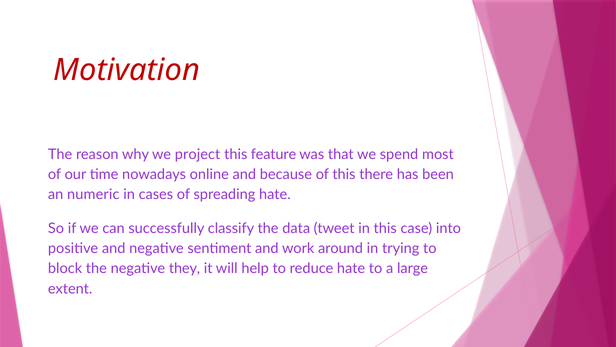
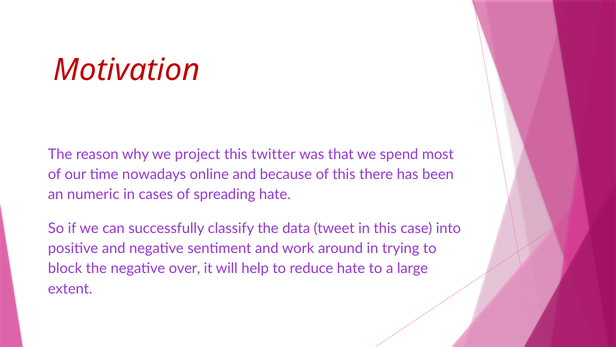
feature: feature -> twitter (273, 154)
they: they -> over (185, 268)
